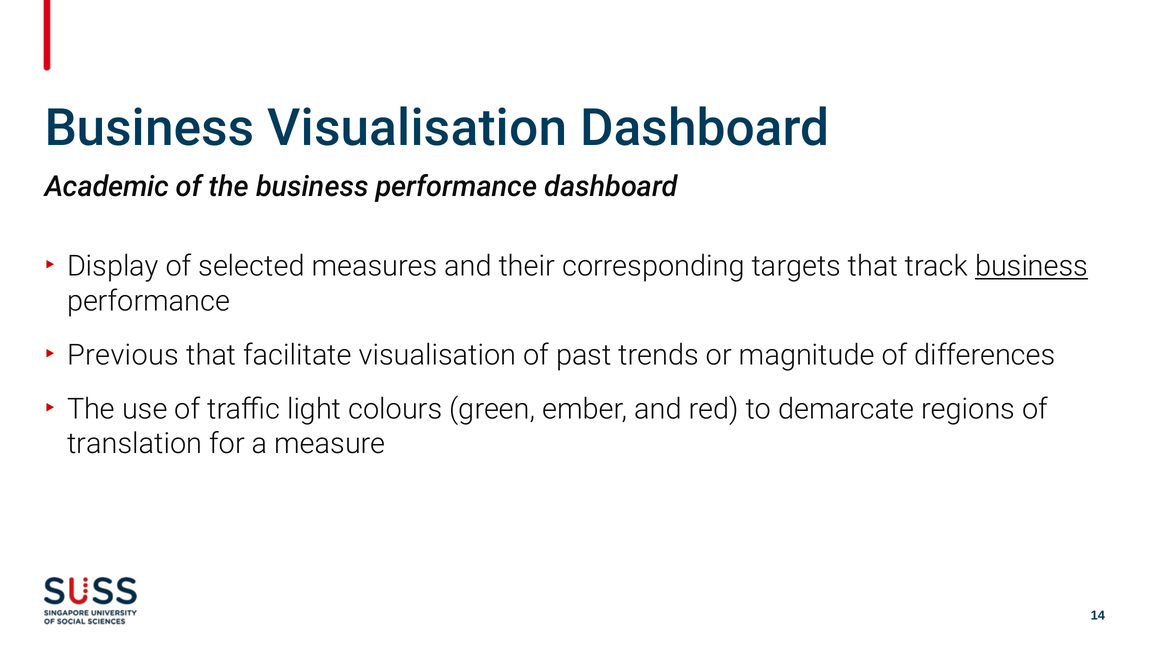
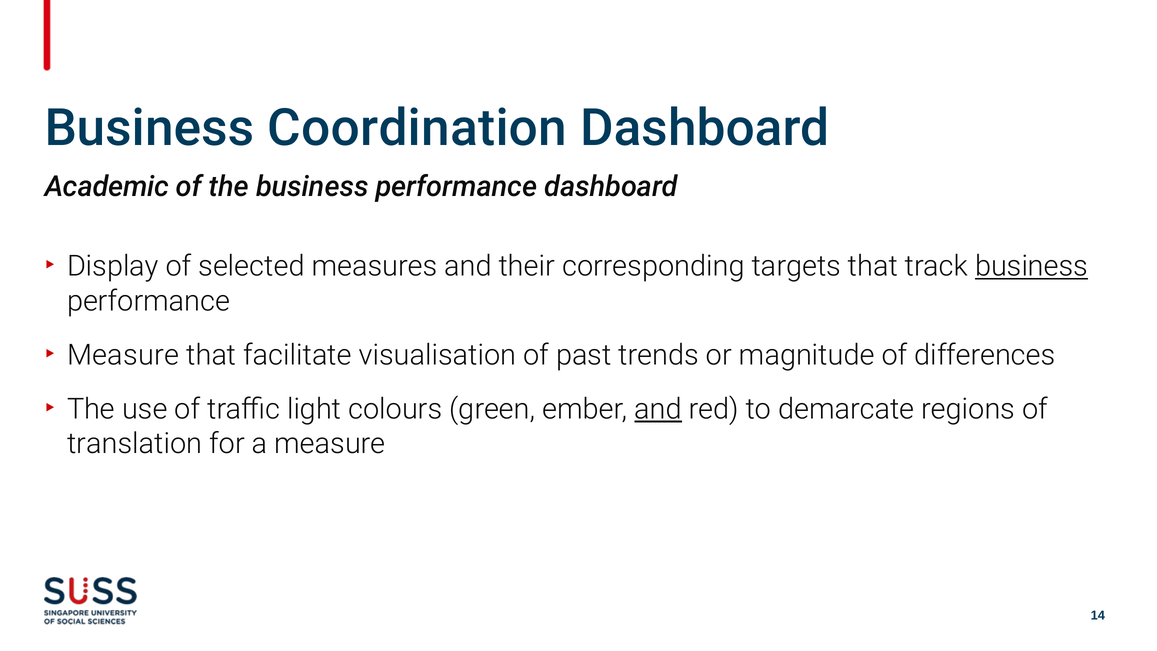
Business Visualisation: Visualisation -> Coordination (417, 128)
Previous: Previous -> Measure (123, 355)
and underline: none -> present (658, 409)
